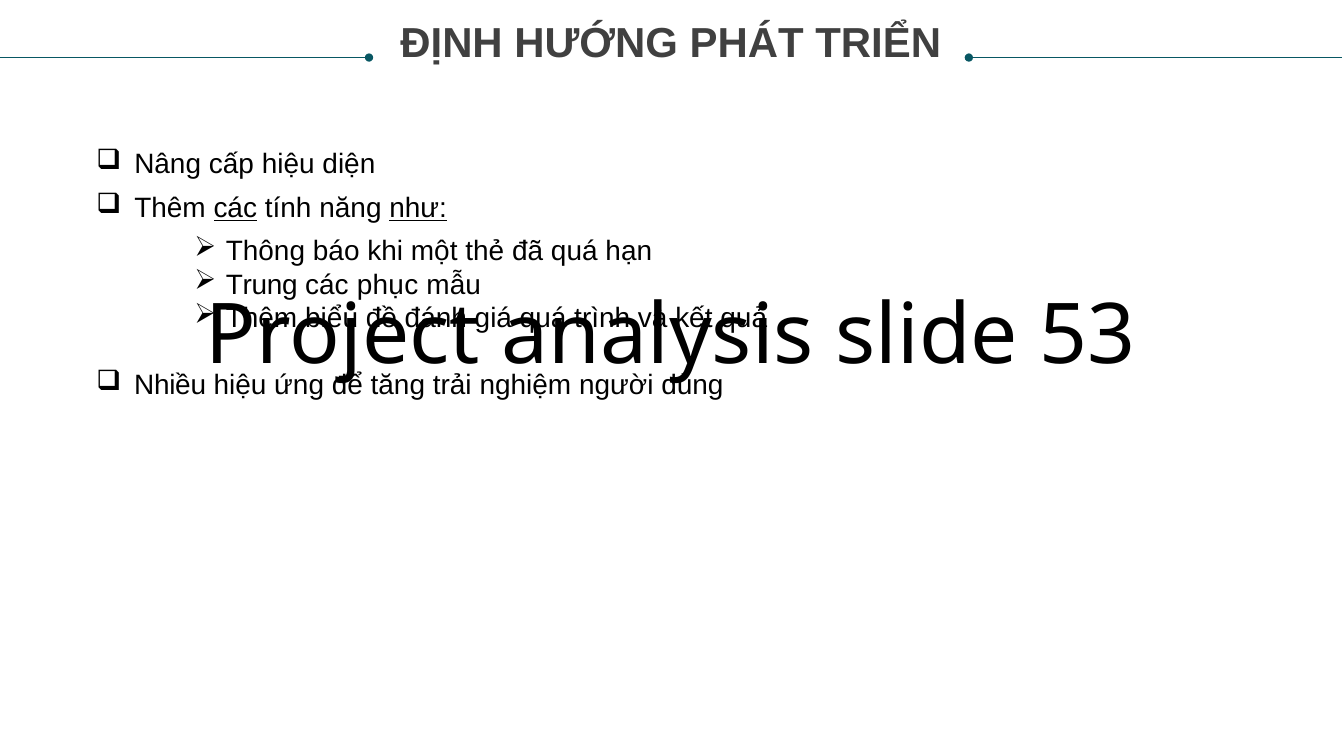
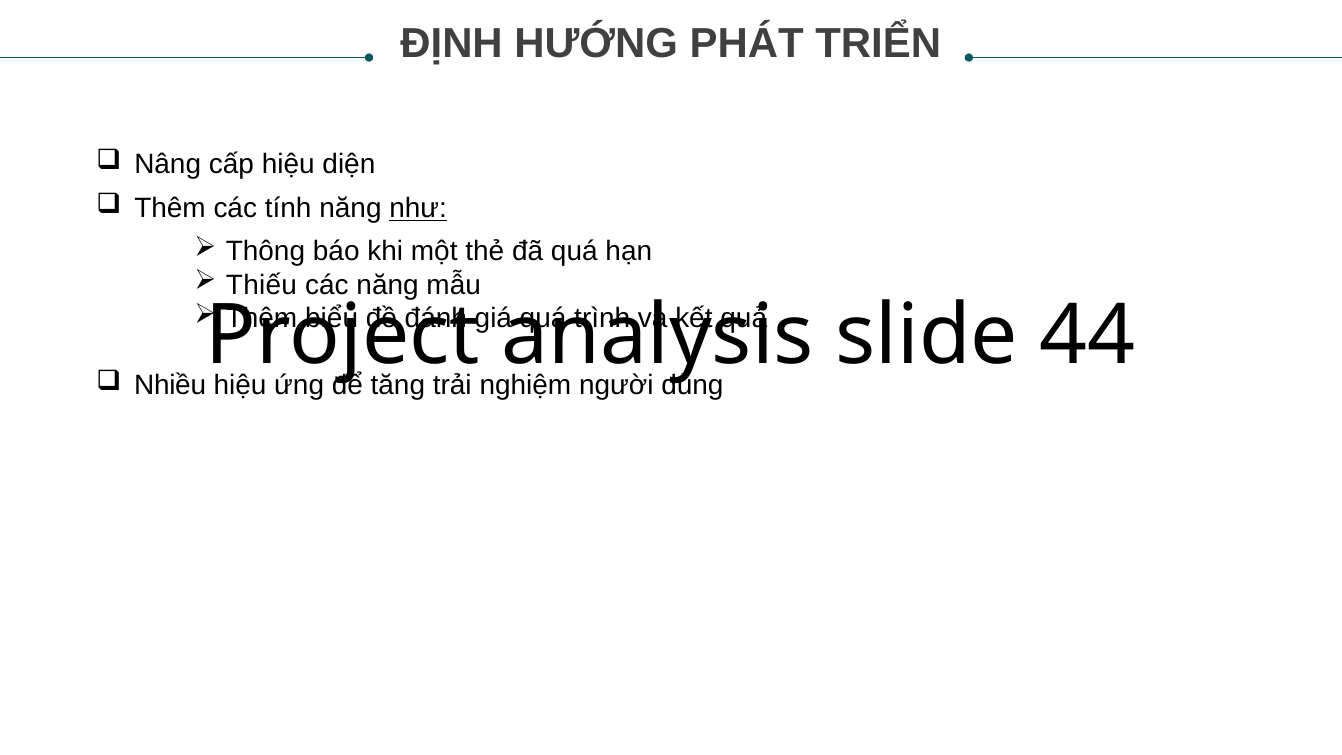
các underline: present -> none (235, 209)
Trung: Trung -> Thiếu (261, 285)
các phục: phục -> năng (388, 285)
53: 53 -> 44 (1088, 335)
